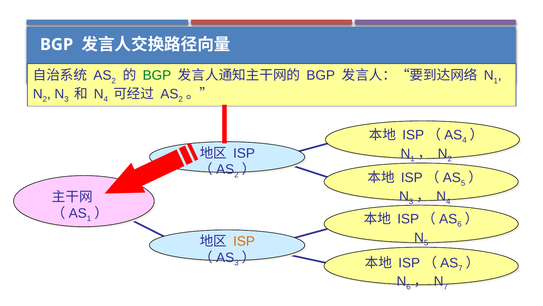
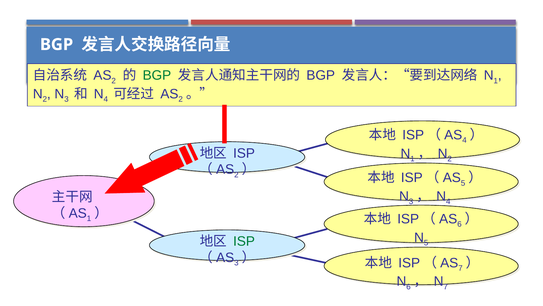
ISP colour: orange -> green (244, 241)
